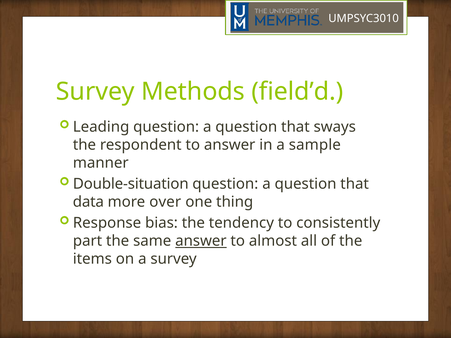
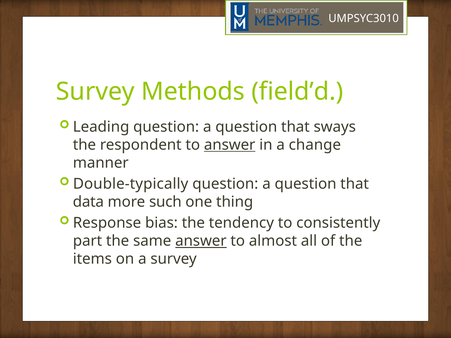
answer underline: none -> present (230, 145)
sample: sample -> change (315, 145)
Double-situation: Double-situation -> Double-typically (131, 184)
over: over -> such (165, 202)
